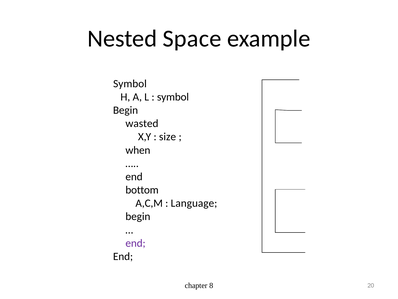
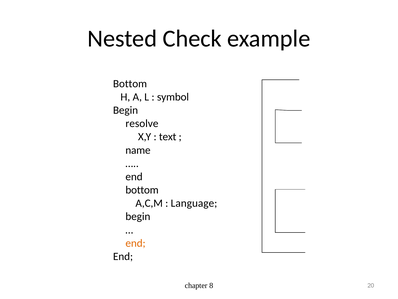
Space: Space -> Check (192, 39)
Symbol: Symbol -> Bottom (130, 84)
wasted: wasted -> resolve (142, 123)
size: size -> text (168, 137)
when: when -> name (138, 150)
end colour: purple -> orange (136, 243)
